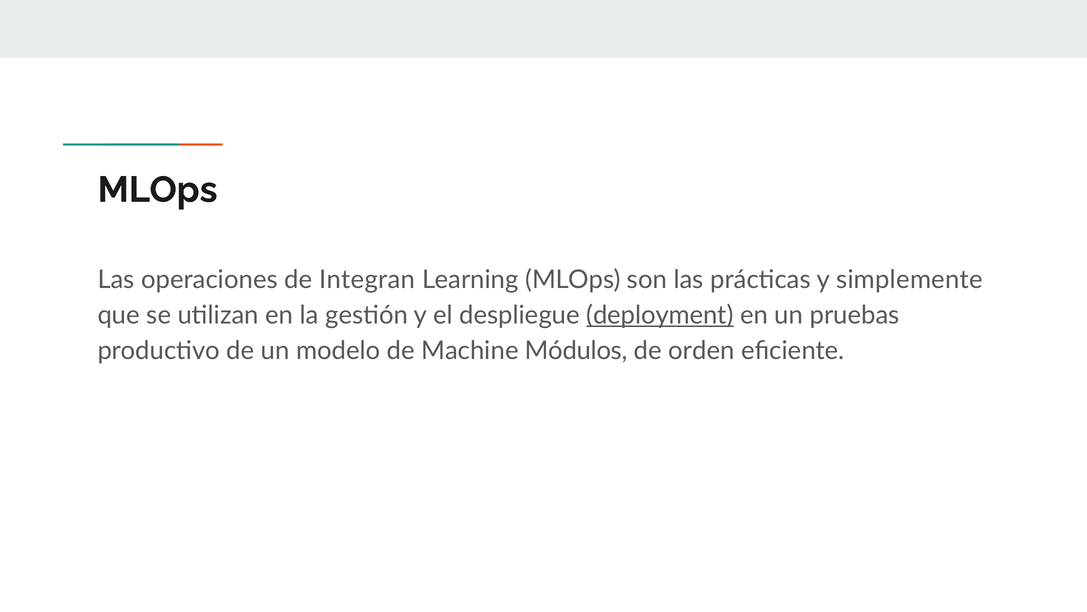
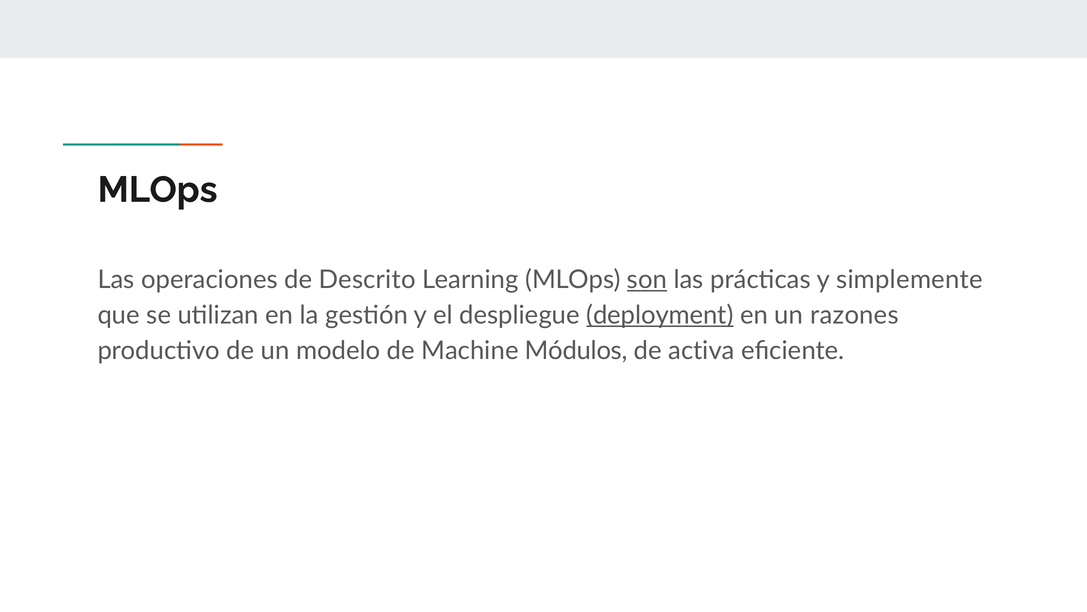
Integran: Integran -> Descrito (367, 279)
son underline: none -> present (647, 279)
pruebas: pruebas -> razones (854, 315)
orden: orden -> activa (701, 350)
